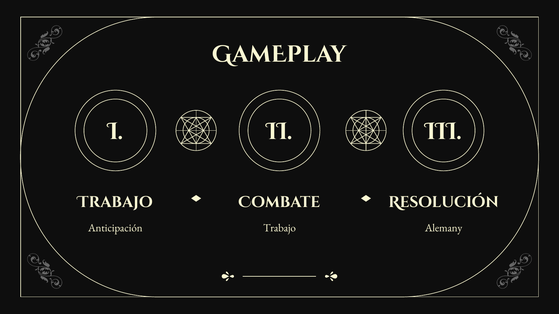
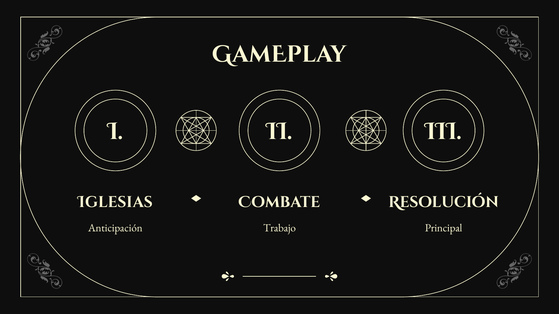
Trabajo: Trabajo -> Iglesias (115, 202)
Alemany: Alemany -> Principal (444, 228)
